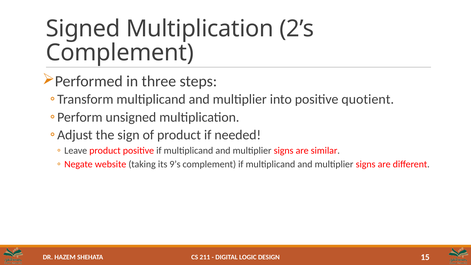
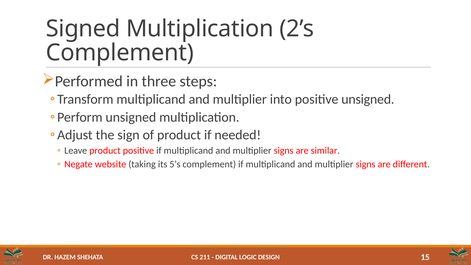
positive quotient: quotient -> unsigned (368, 99)
9’s: 9’s -> 5’s (175, 164)
